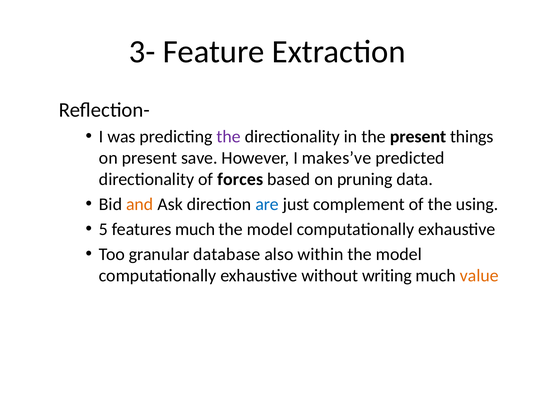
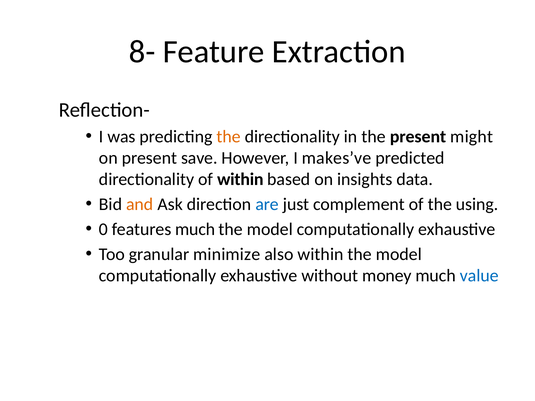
3-: 3- -> 8- (142, 52)
the colour: purple -> orange (229, 137)
things: things -> might (472, 137)
of forces: forces -> within (240, 180)
pruning: pruning -> insights (365, 180)
5: 5 -> 0 (103, 229)
database: database -> minimize (227, 254)
writing: writing -> money (387, 276)
value colour: orange -> blue (479, 276)
